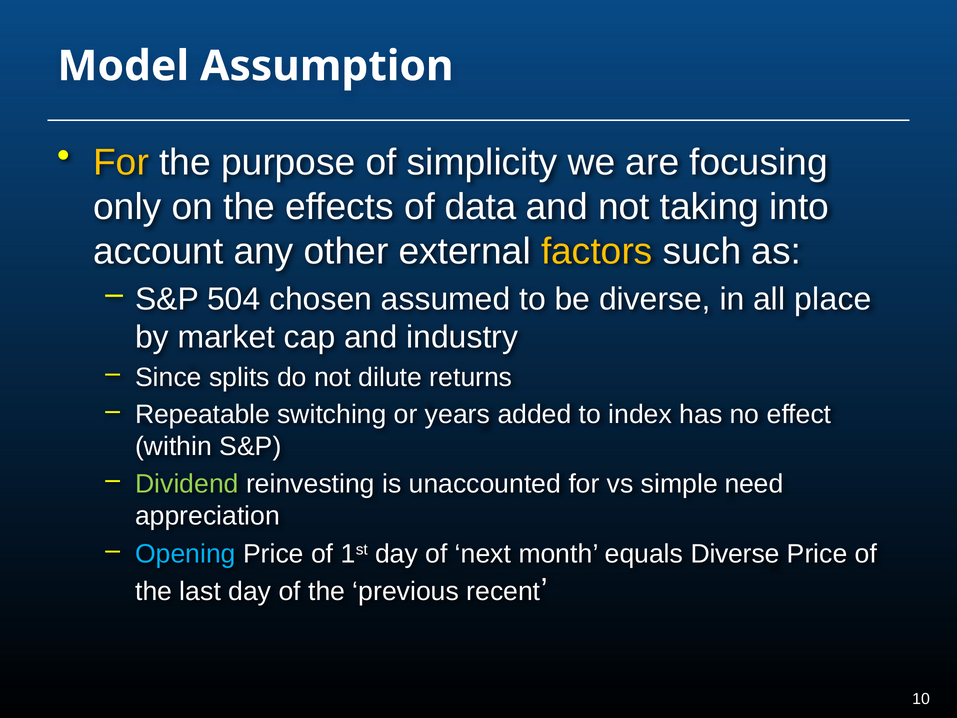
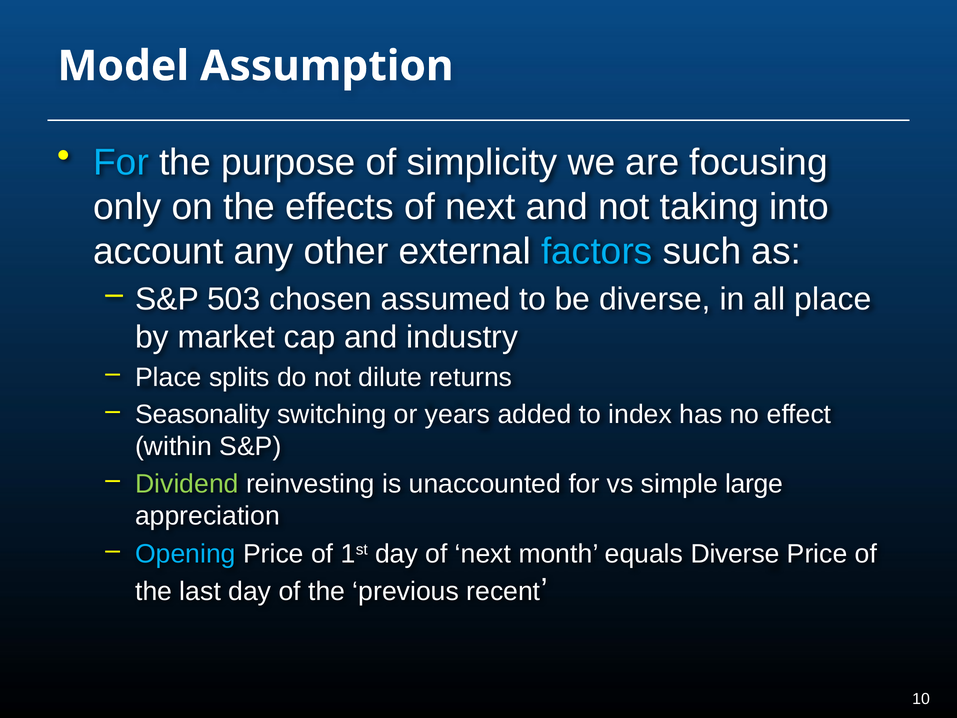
For colour: yellow -> light blue (121, 162)
effects of data: data -> next (480, 207)
factors colour: yellow -> light blue (597, 252)
504: 504 -> 503 (234, 299)
Since: Since -> Place (168, 377)
Repeatable: Repeatable -> Seasonality (203, 415)
need: need -> large (754, 484)
